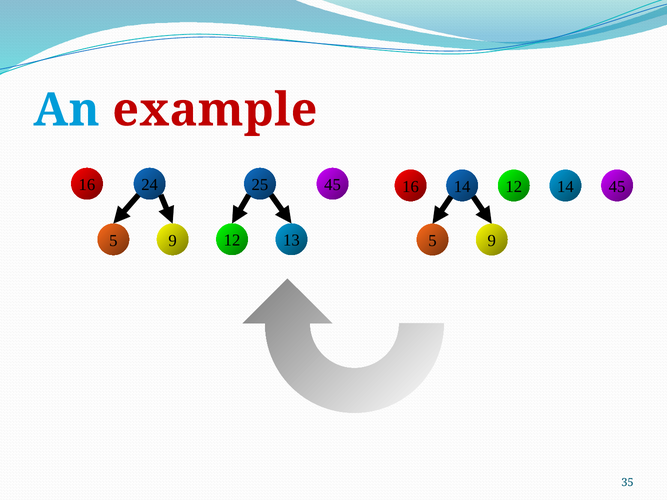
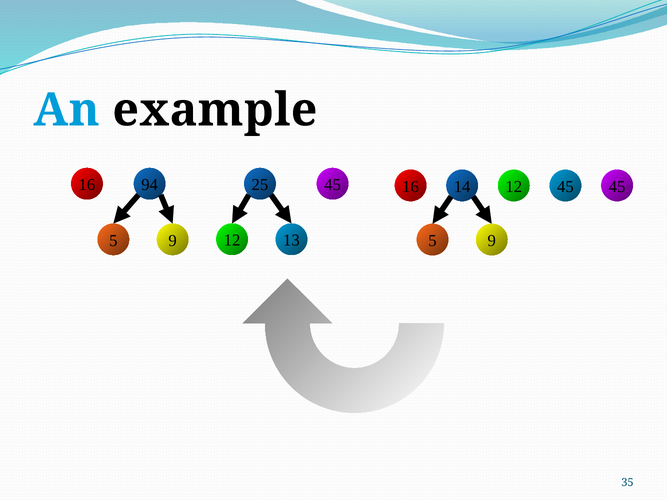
example colour: red -> black (215, 110)
24: 24 -> 94 (150, 185)
14: 14 -> 45 (565, 187)
